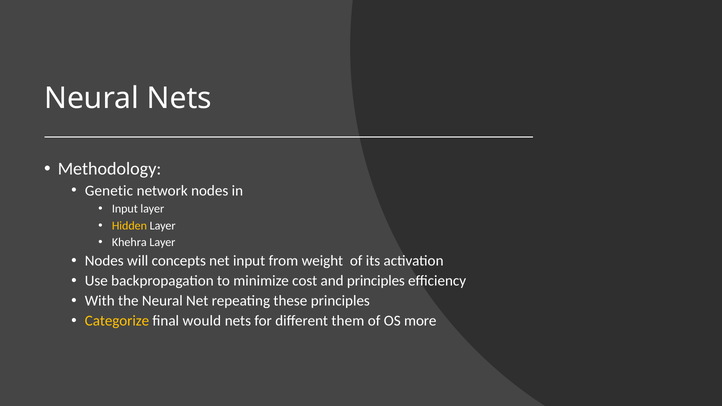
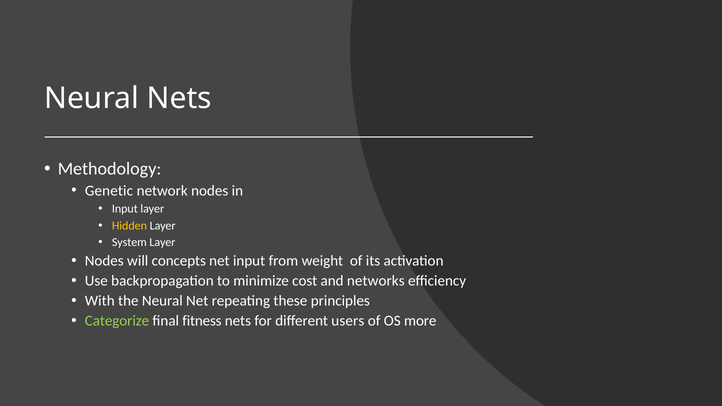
Khehra: Khehra -> System (129, 242)
and principles: principles -> networks (376, 281)
Categorize colour: yellow -> light green (117, 321)
would: would -> fitness (202, 321)
them: them -> users (348, 321)
